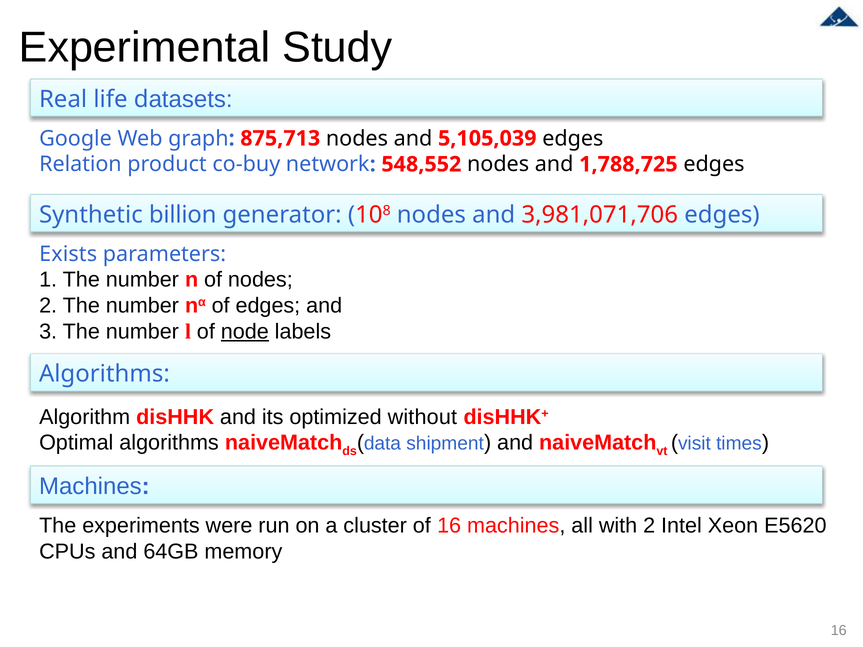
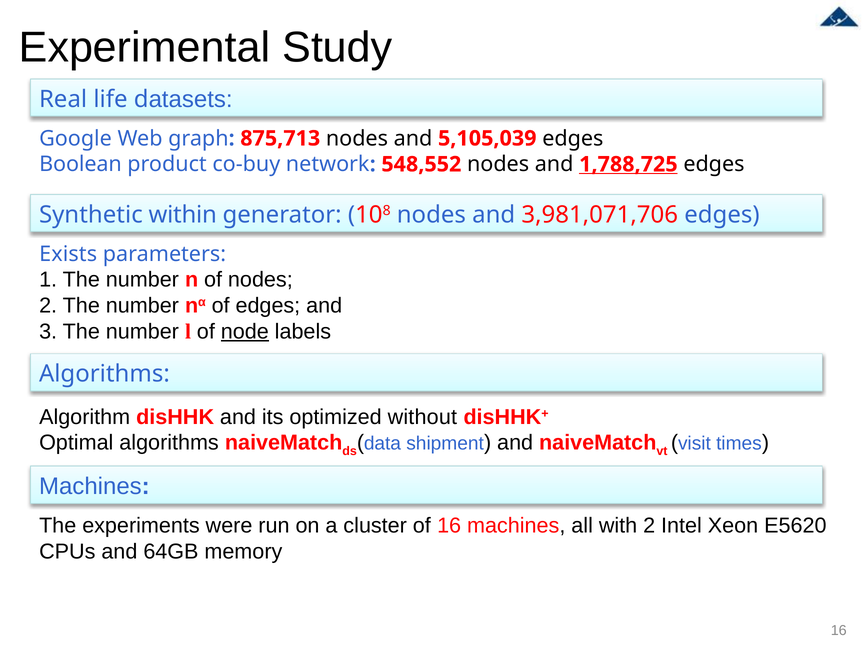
Relation: Relation -> Boolean (80, 164)
1,788,725 underline: none -> present (628, 164)
billion: billion -> within (183, 215)
